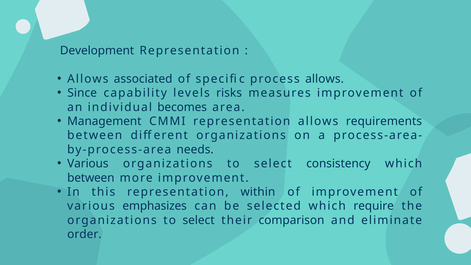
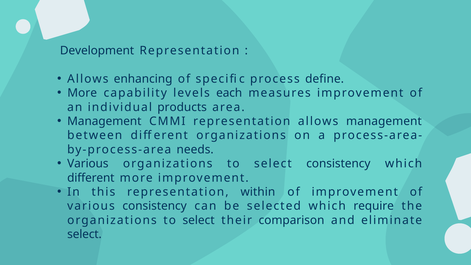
associated: associated -> enhancing (143, 79)
process allows: allows -> define (325, 79)
Since: Since -> More (82, 93)
risks: risks -> each (229, 93)
becomes: becomes -> products (182, 107)
allows requirements: requirements -> management (384, 121)
between: between -> different (91, 178)
various emphasizes: emphasizes -> consistency (155, 206)
order: order -> select (84, 234)
